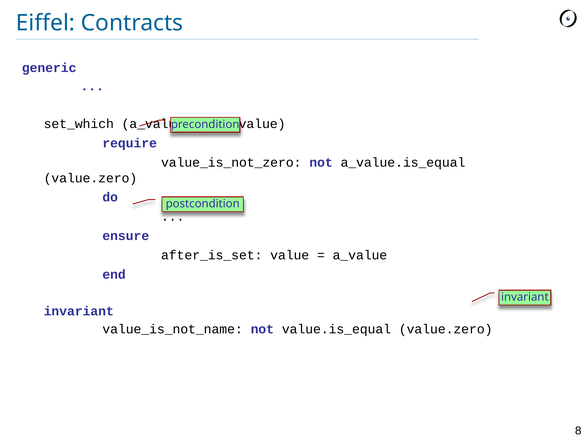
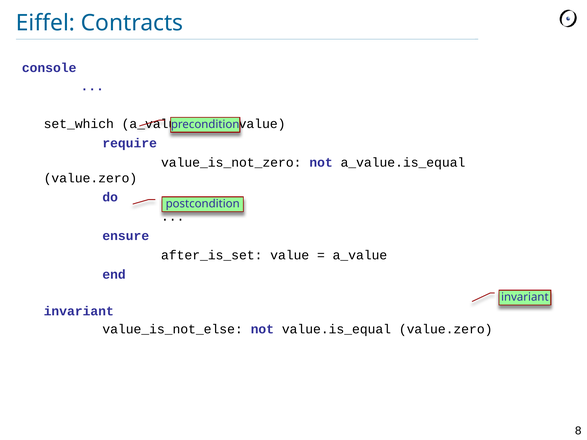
generic: generic -> console (49, 68)
value_is_not_name: value_is_not_name -> value_is_not_else (173, 330)
